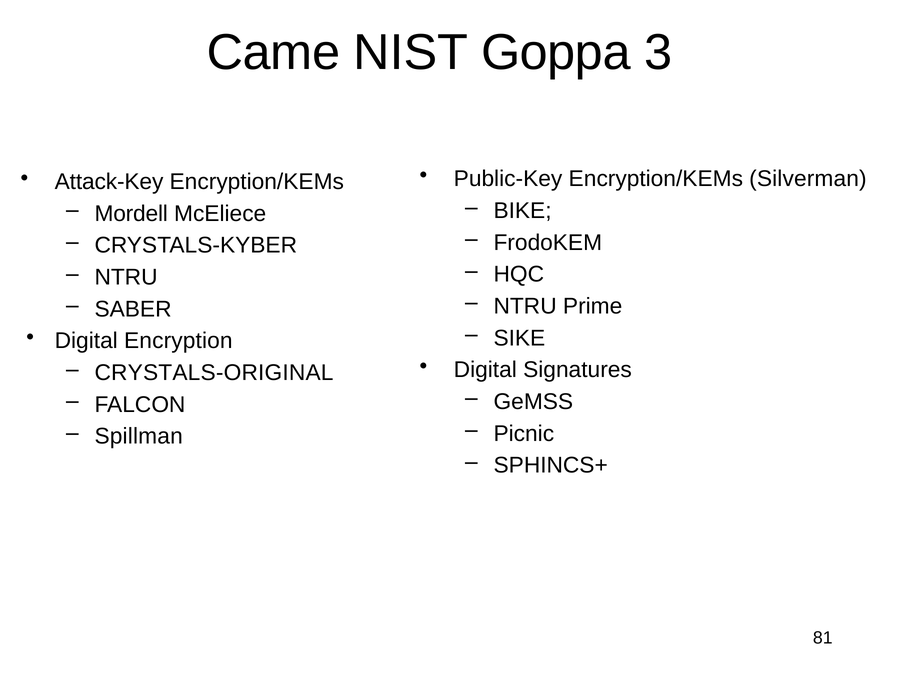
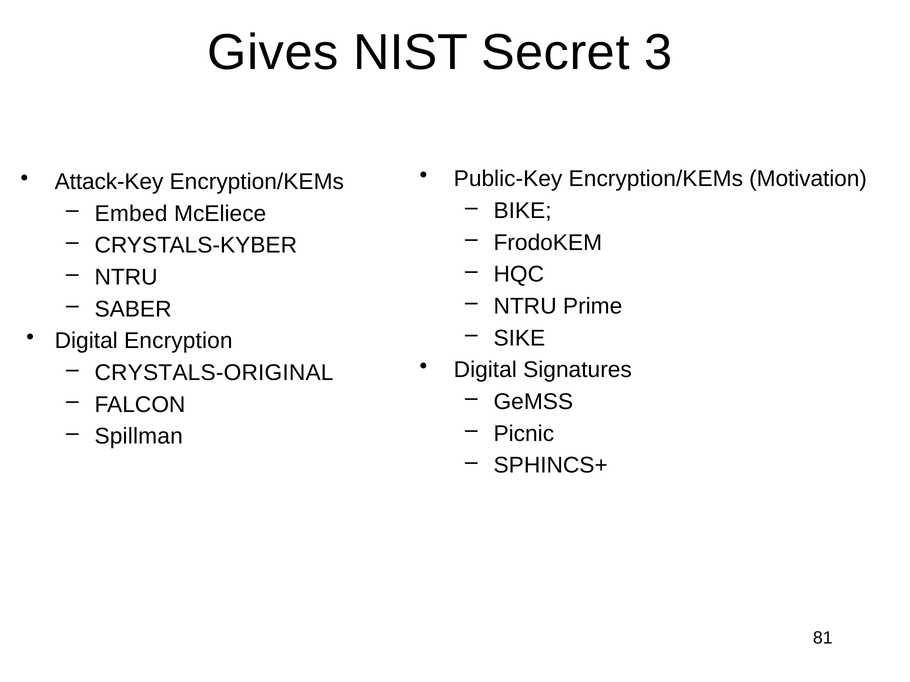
Came: Came -> Gives (273, 53)
Goppa: Goppa -> Secret (555, 53)
Silverman: Silverman -> Motivation (808, 179)
Mordell: Mordell -> Embed (131, 214)
